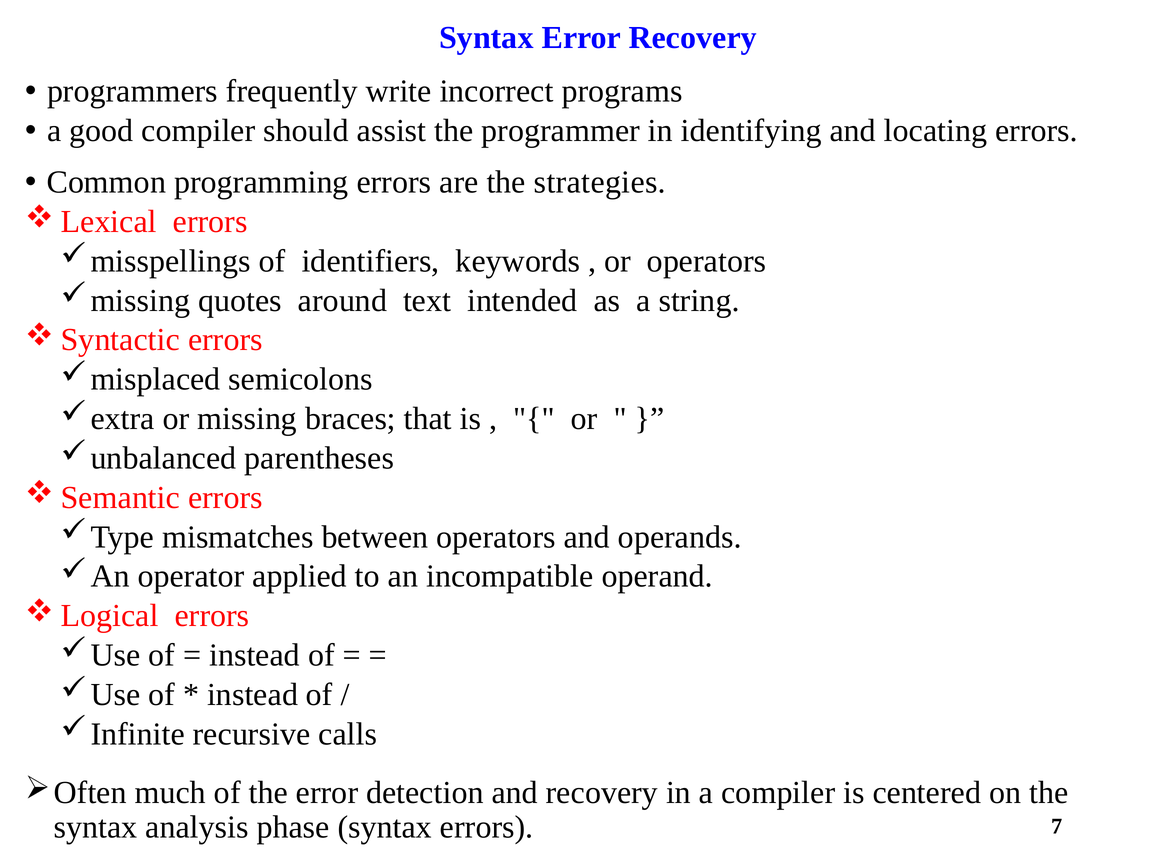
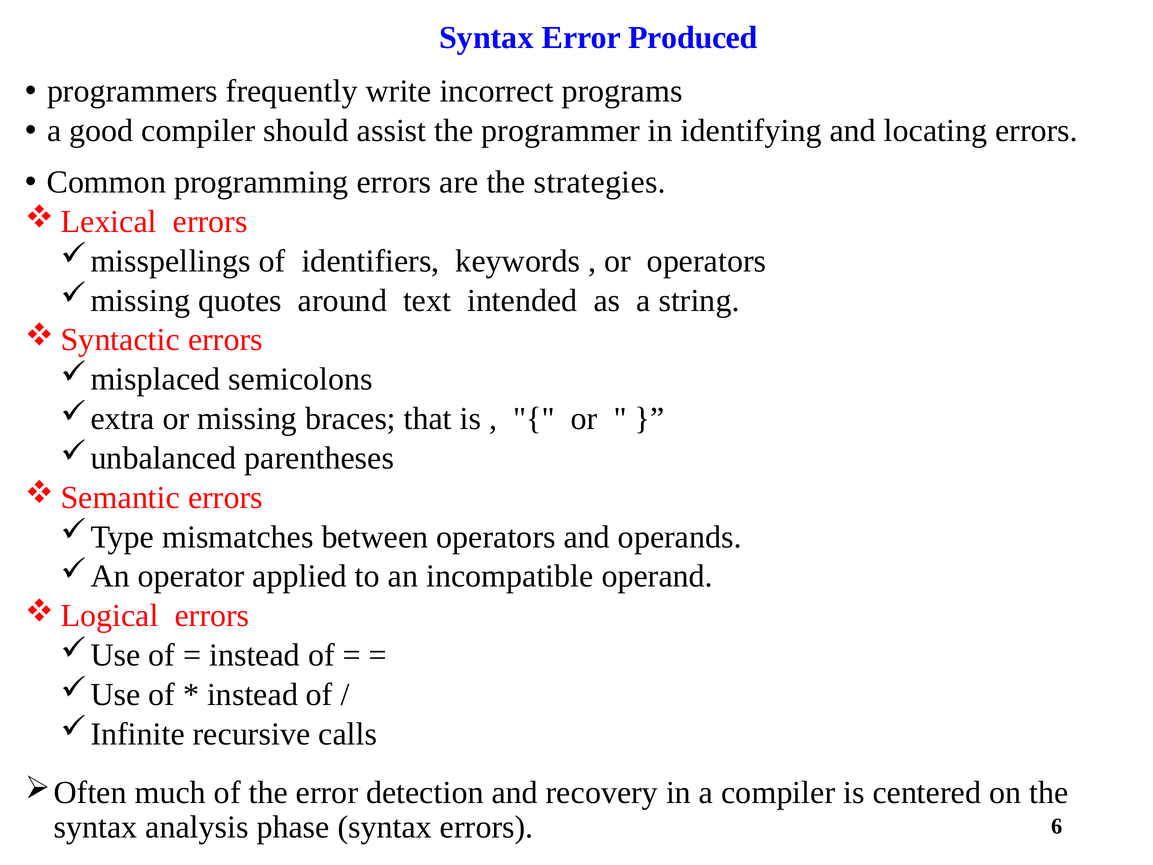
Error Recovery: Recovery -> Produced (693, 38)
7: 7 -> 6 (1057, 826)
